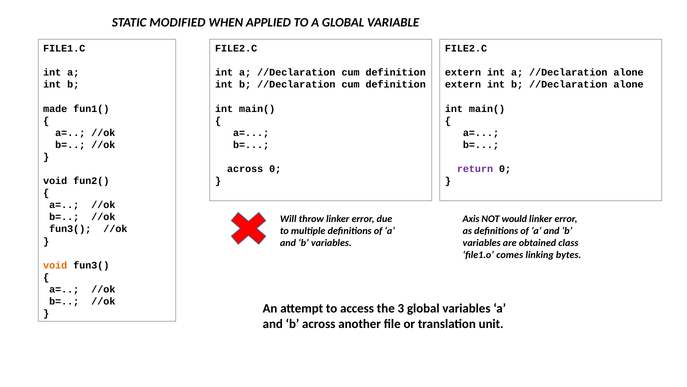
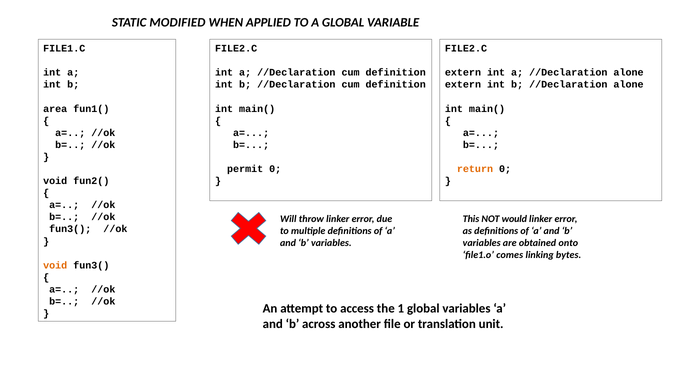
made: made -> area (55, 109)
across: across -> permit (245, 169)
return colour: purple -> orange (475, 169)
Axis: Axis -> This (471, 218)
class: class -> onto (568, 242)
3: 3 -> 1 (401, 308)
